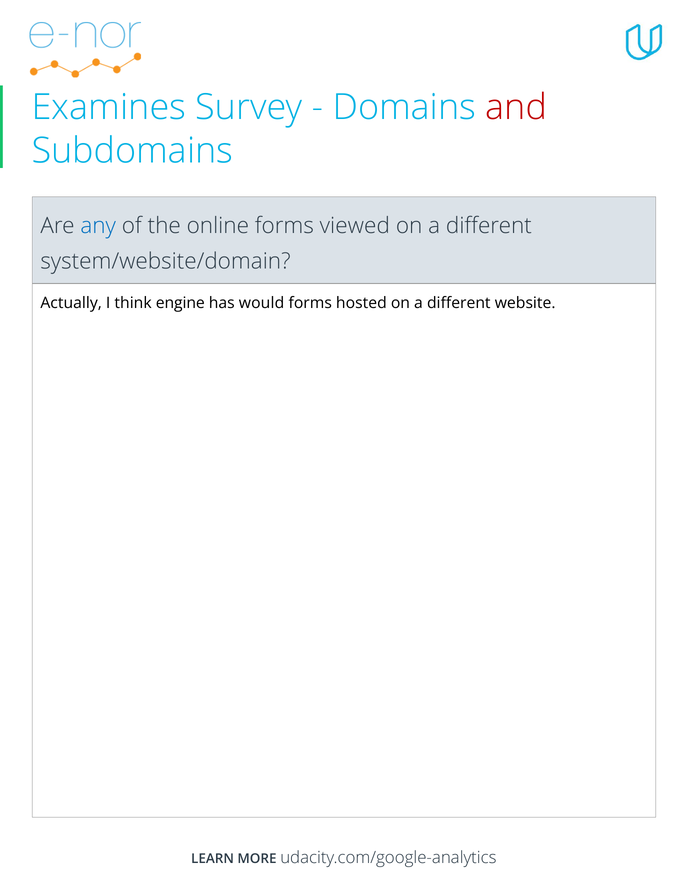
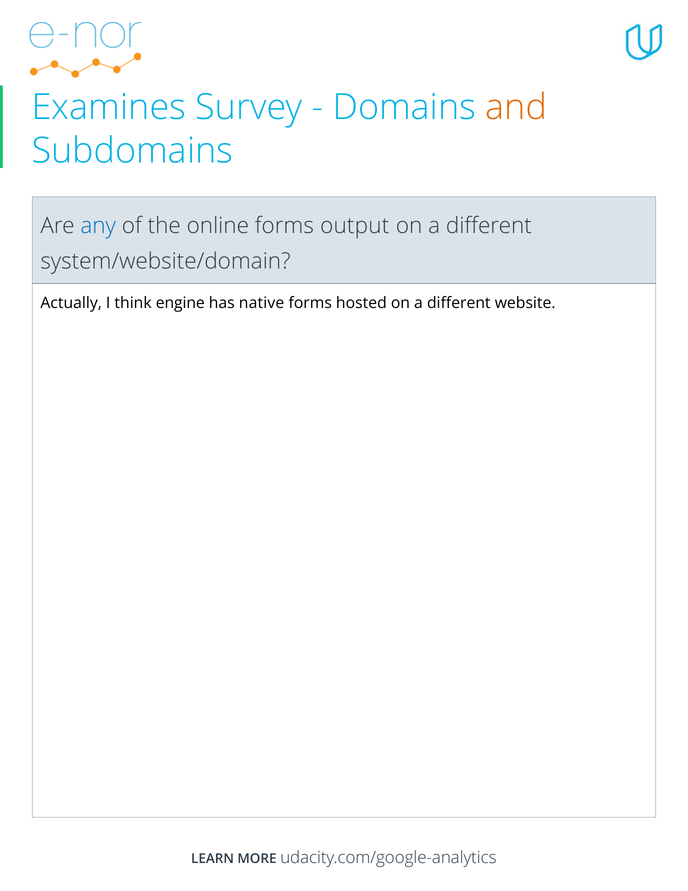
and colour: red -> orange (516, 108)
viewed: viewed -> output (355, 226)
would: would -> native (262, 303)
